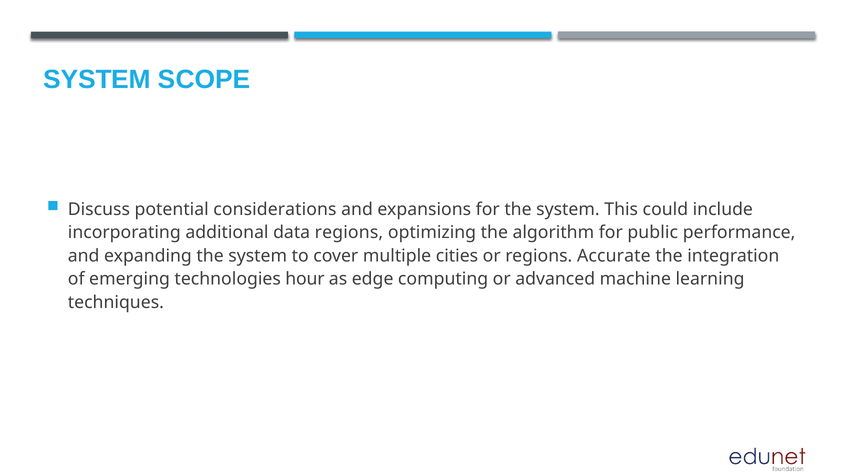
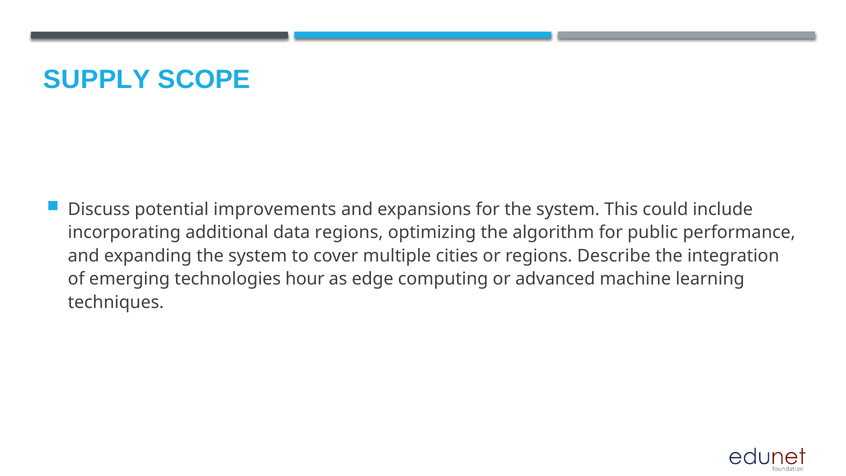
SYSTEM: SYSTEM -> SUPPLY (97, 79)
considerations: considerations -> improvements (275, 209)
Accurate: Accurate -> Describe (614, 256)
